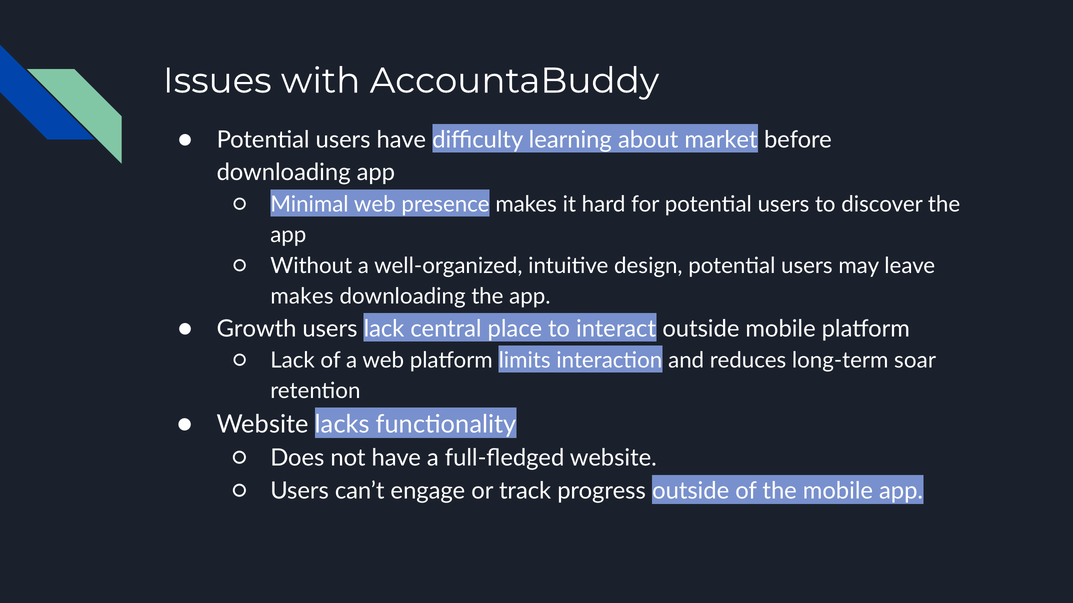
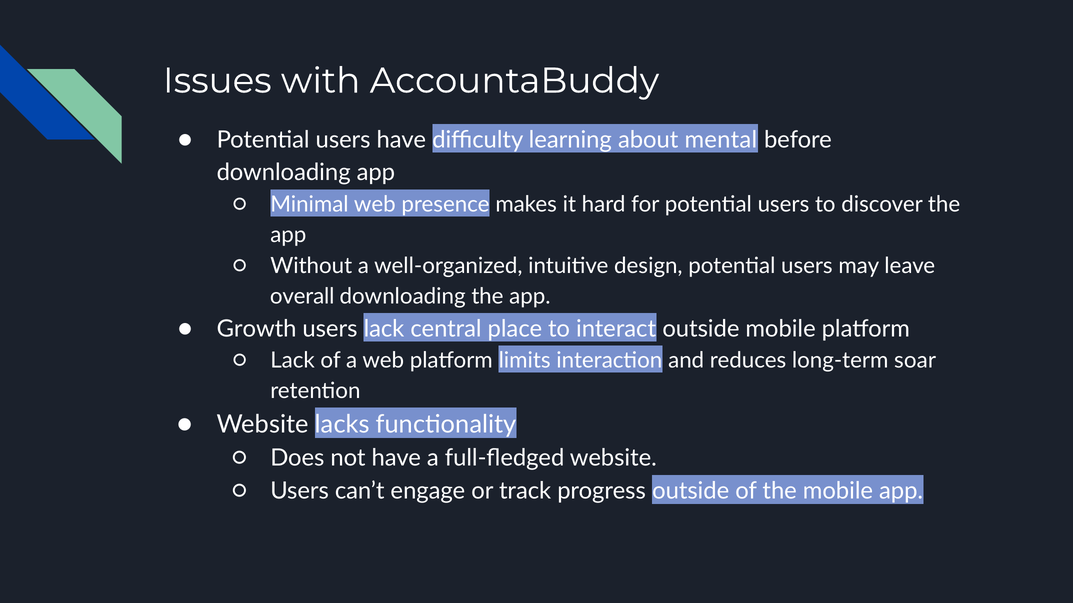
market: market -> mental (721, 140)
makes: makes -> overall (302, 297)
